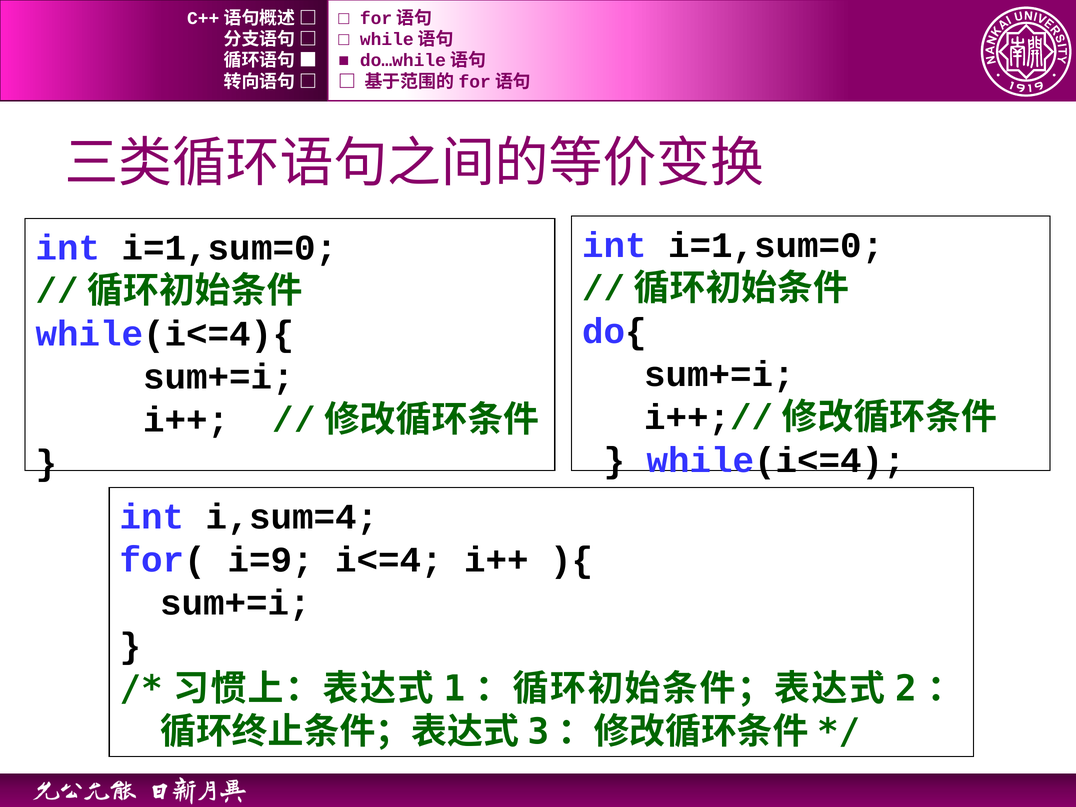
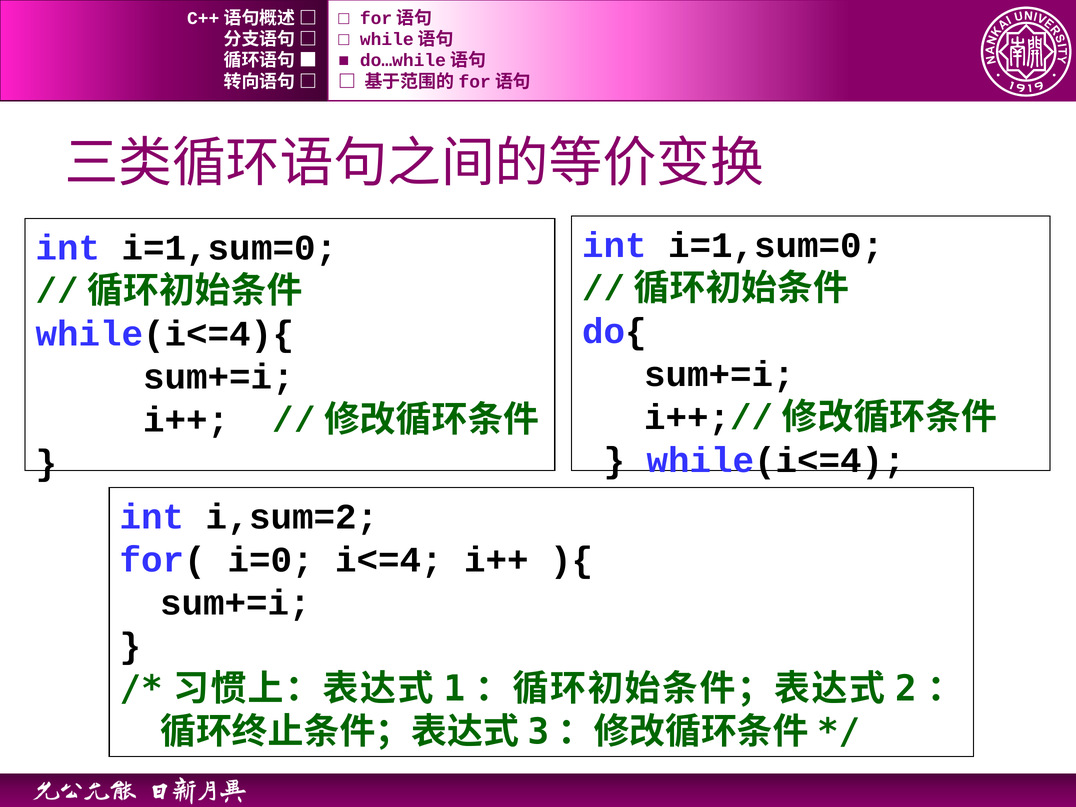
i,sum=4: i,sum=4 -> i,sum=2 (292, 517)
i=9: i=9 -> i=0 (271, 560)
